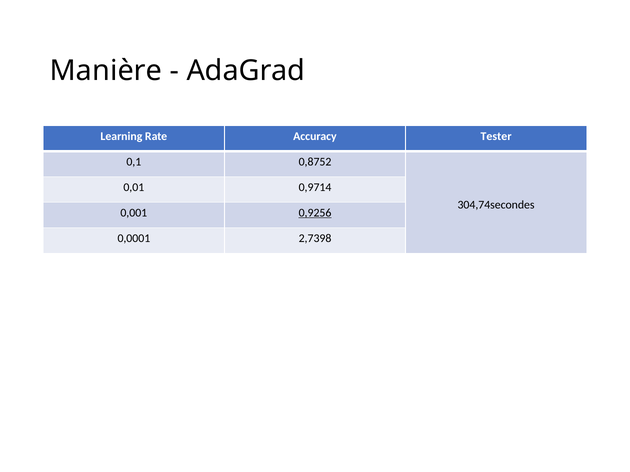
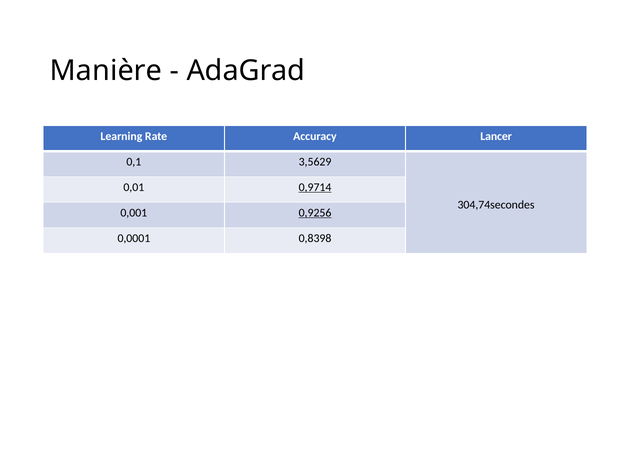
Tester: Tester -> Lancer (496, 136)
0,8752: 0,8752 -> 3,5629 (315, 162)
0,9714 underline: none -> present (315, 187)
2,7398: 2,7398 -> 0,8398 (315, 238)
